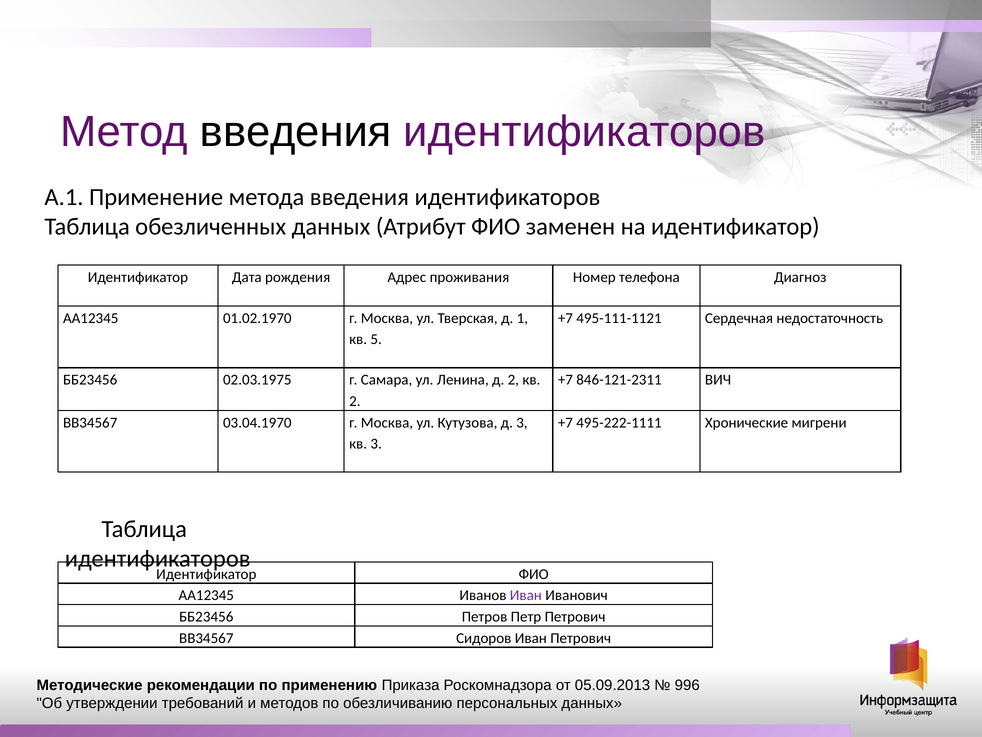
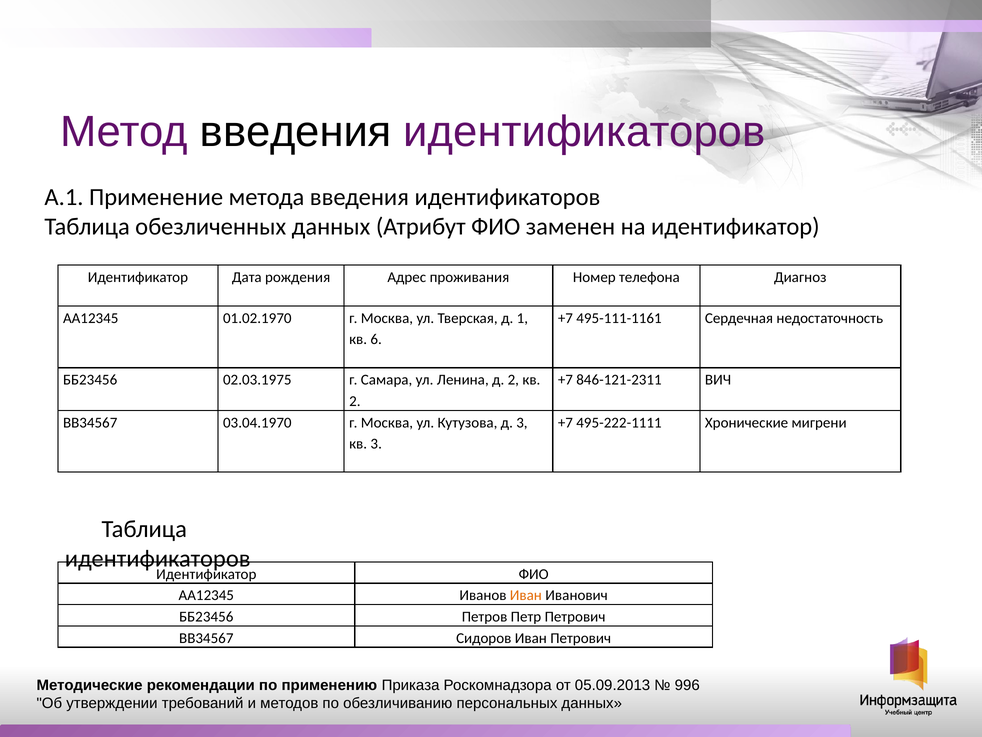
495-111-1121: 495-111-1121 -> 495-111-1161 (619, 318)
5: 5 -> 6 (376, 339)
Иван colour: purple -> orange (526, 595)
